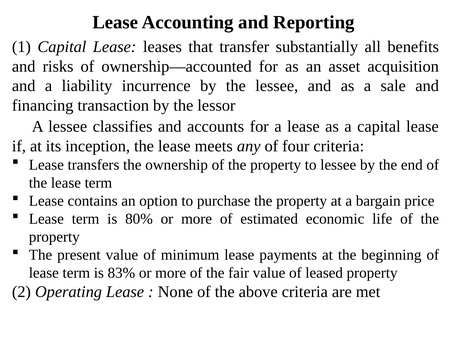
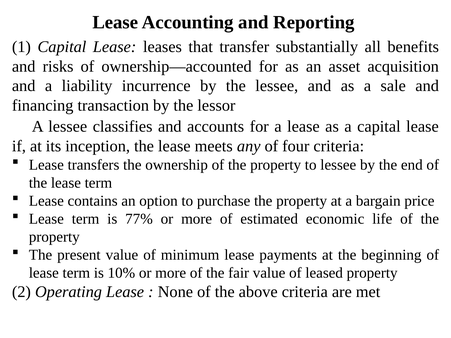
80%: 80% -> 77% (139, 219)
83%: 83% -> 10% (121, 273)
